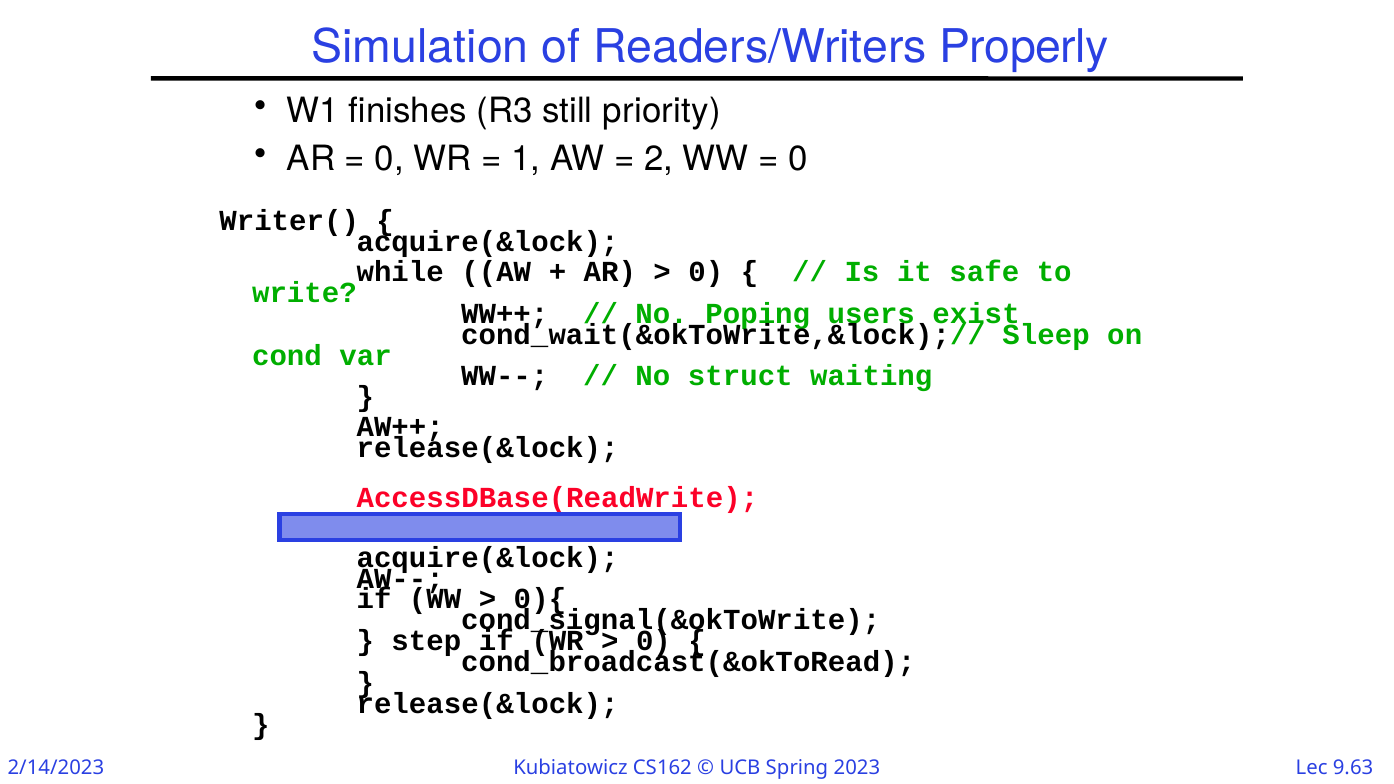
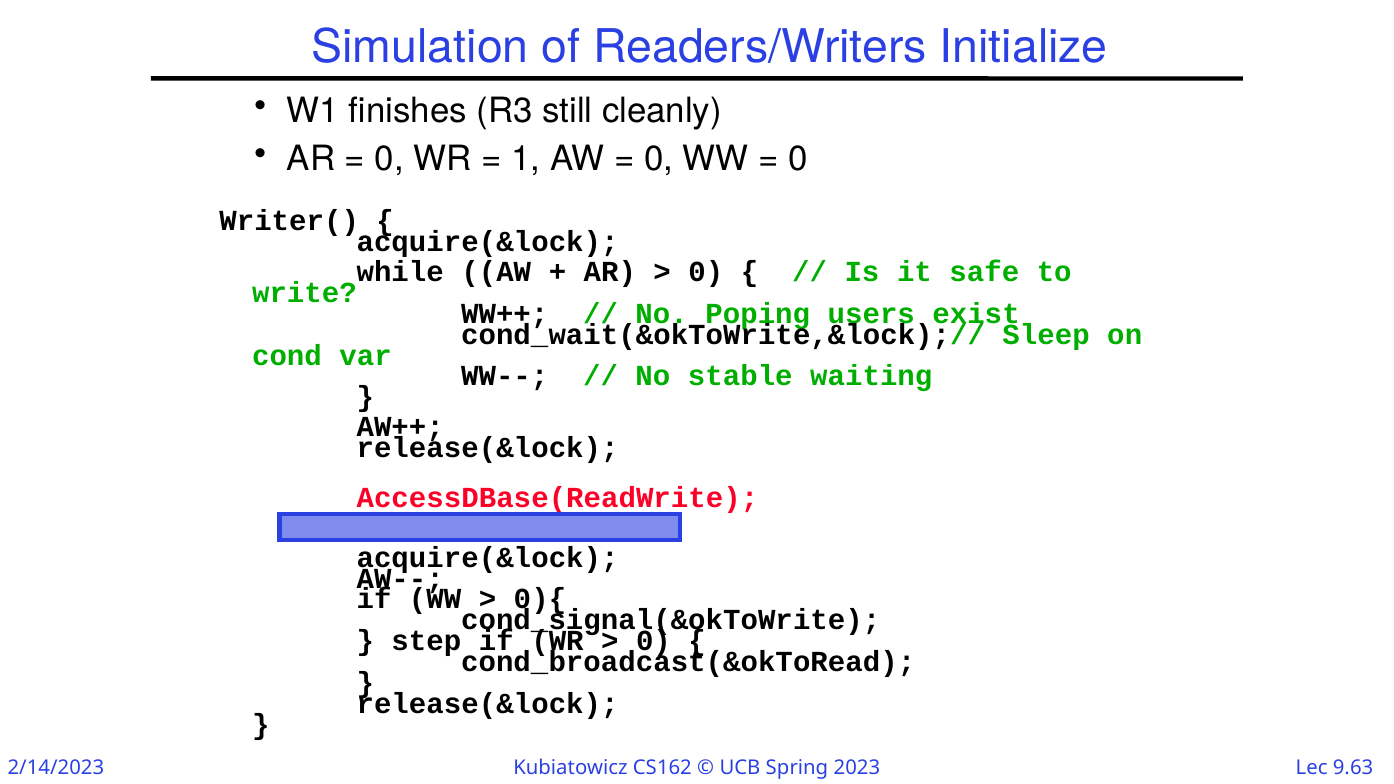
Properly: Properly -> Initialize (1024, 48)
priority: priority -> cleanly (662, 111)
2: 2 -> 0 (659, 159)
struct: struct -> stable (740, 376)
